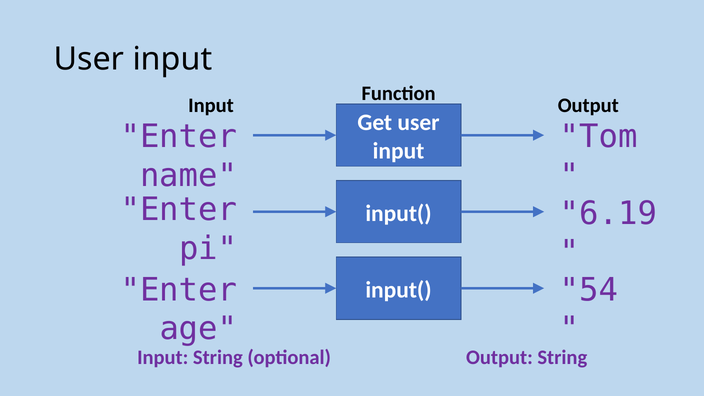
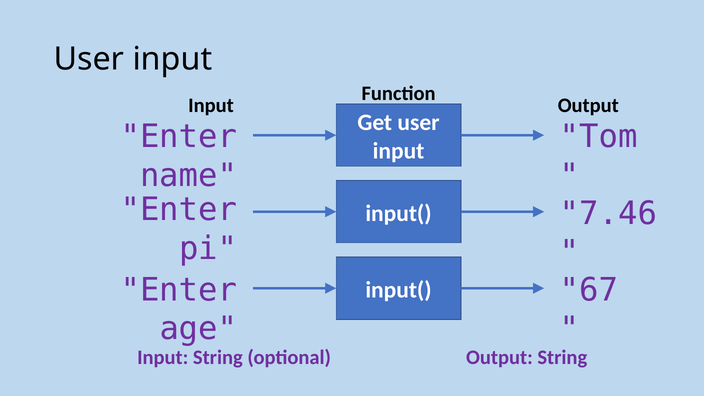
6.19: 6.19 -> 7.46 (608, 213)
54: 54 -> 67 (589, 290)
